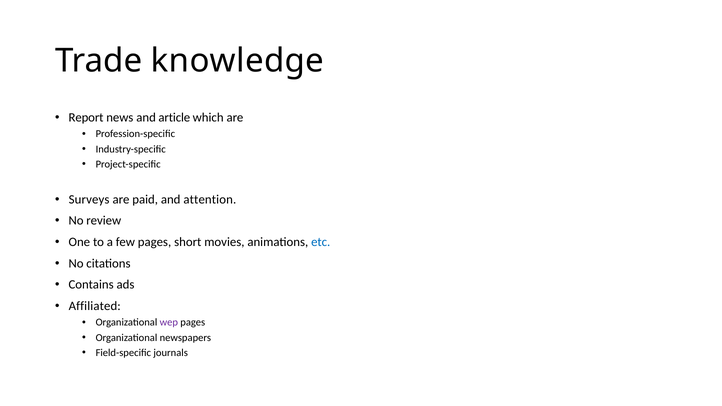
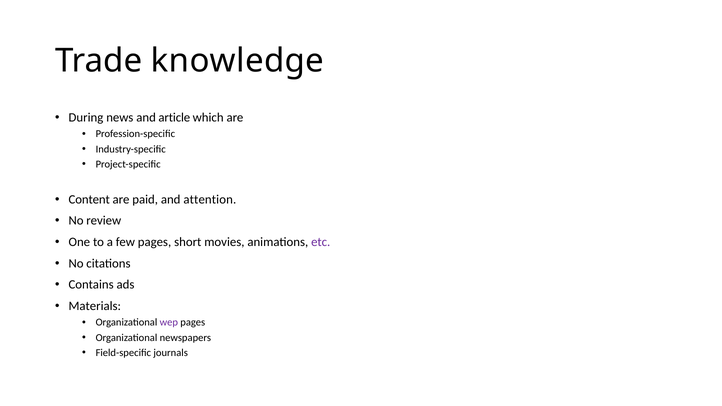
Report: Report -> During (86, 118)
Surveys: Surveys -> Content (89, 200)
etc colour: blue -> purple (321, 242)
Affiliated: Affiliated -> Materials (95, 306)
